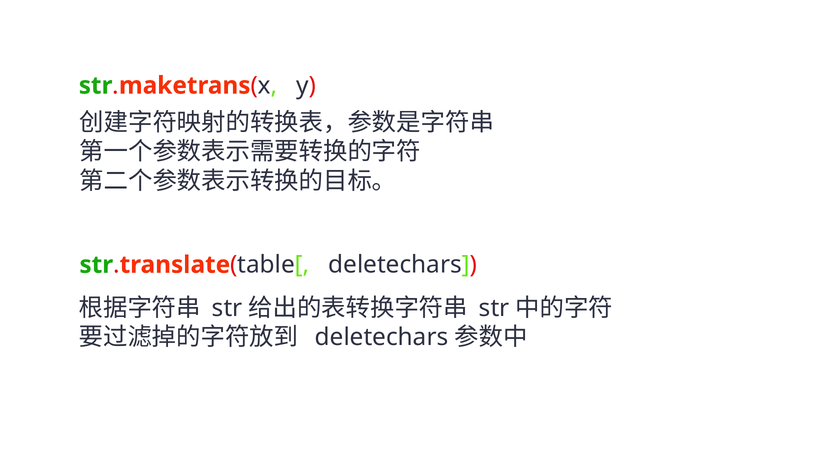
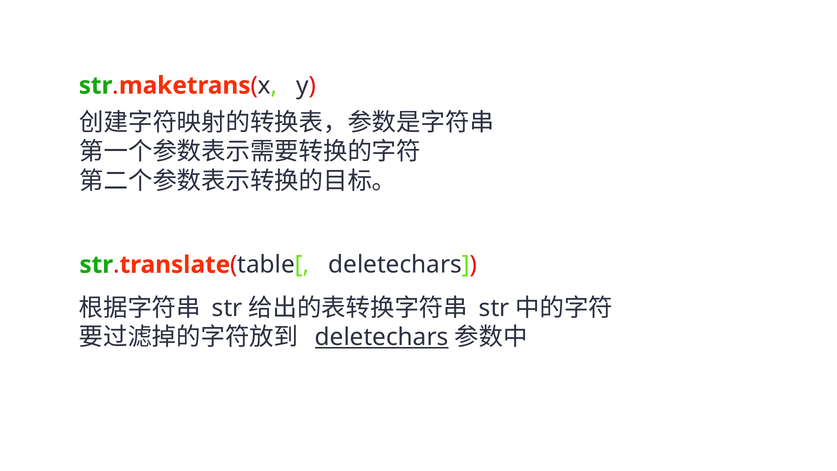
deletechars underline: none -> present (382, 337)
